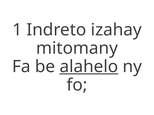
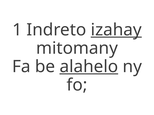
izahay underline: none -> present (116, 30)
